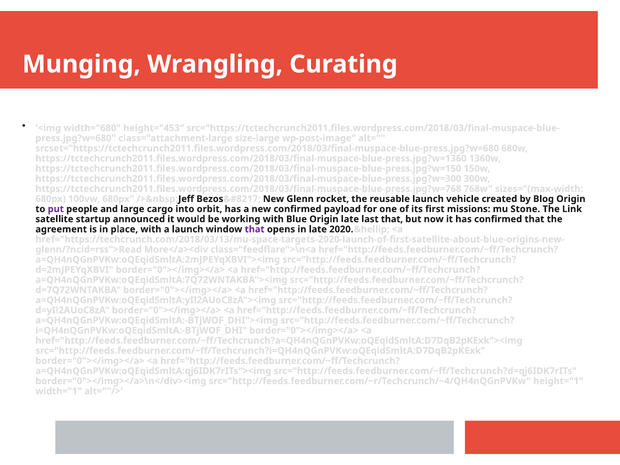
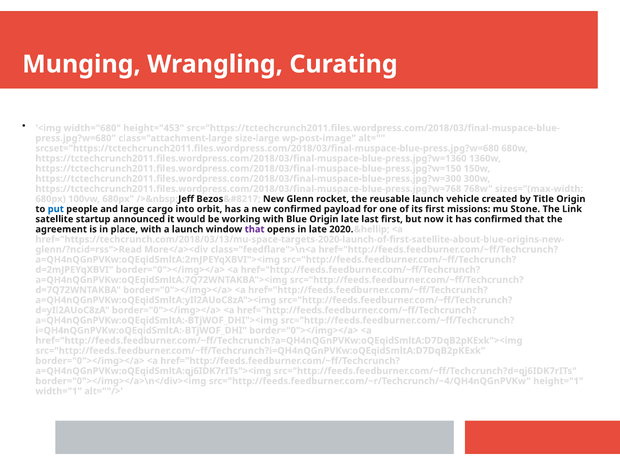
Blog: Blog -> Title (543, 199)
put colour: purple -> blue (56, 209)
last that: that -> first (392, 219)
